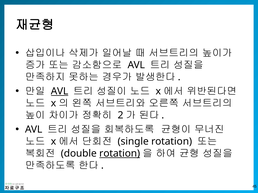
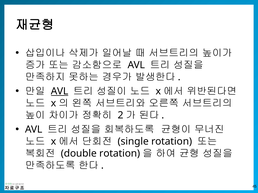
rotation underline: present -> none (120, 154)
